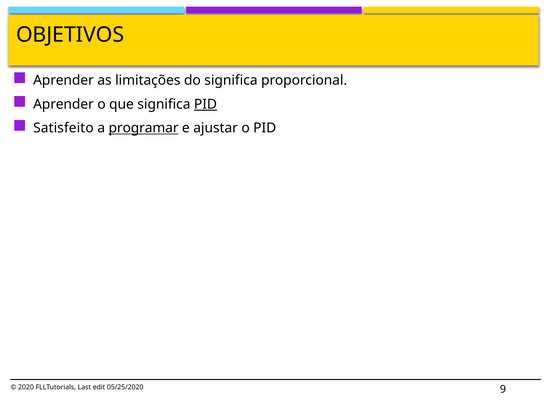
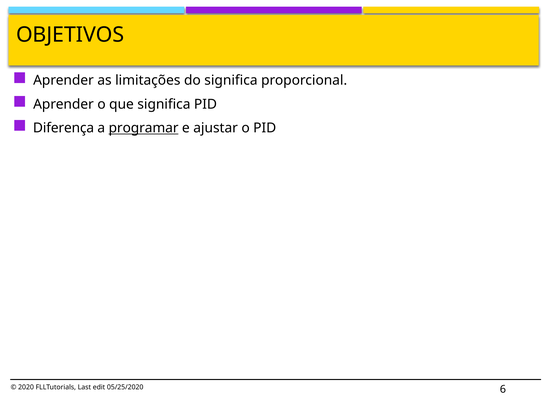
PID underline: present -> none (205, 104)
Satisfeito: Satisfeito -> Diferença (64, 128)
9: 9 -> 6 (503, 389)
